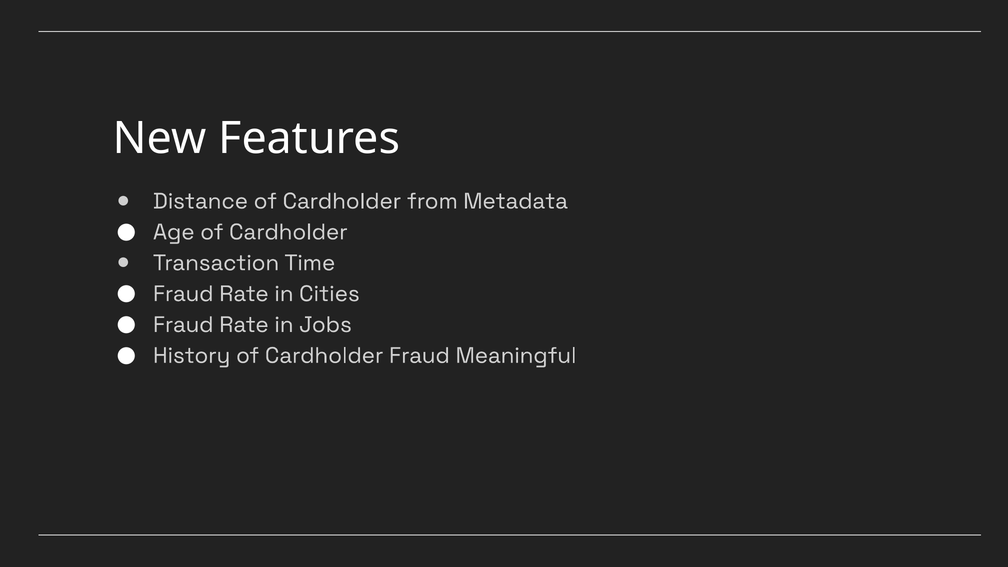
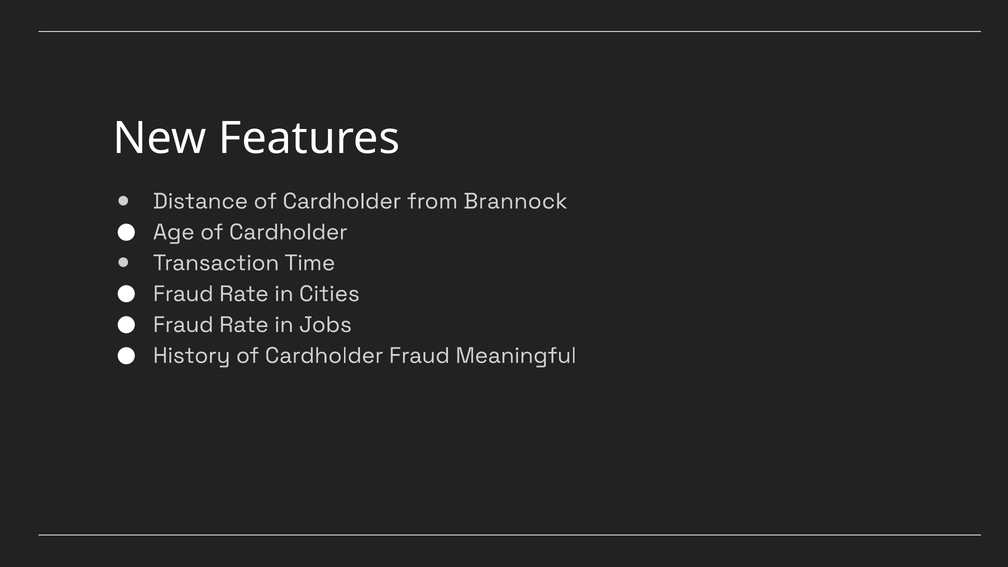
Metadata: Metadata -> Brannock (515, 201)
